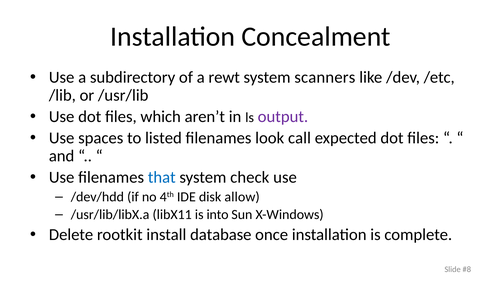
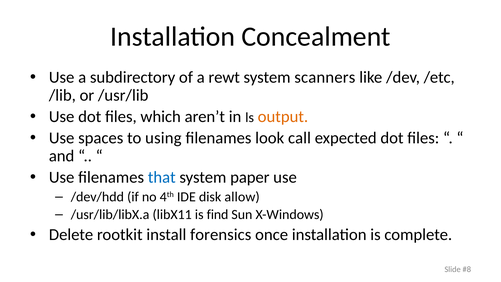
output colour: purple -> orange (283, 117)
listed: listed -> using (163, 138)
check: check -> paper (250, 177)
into: into -> find (218, 215)
database: database -> forensics (221, 234)
